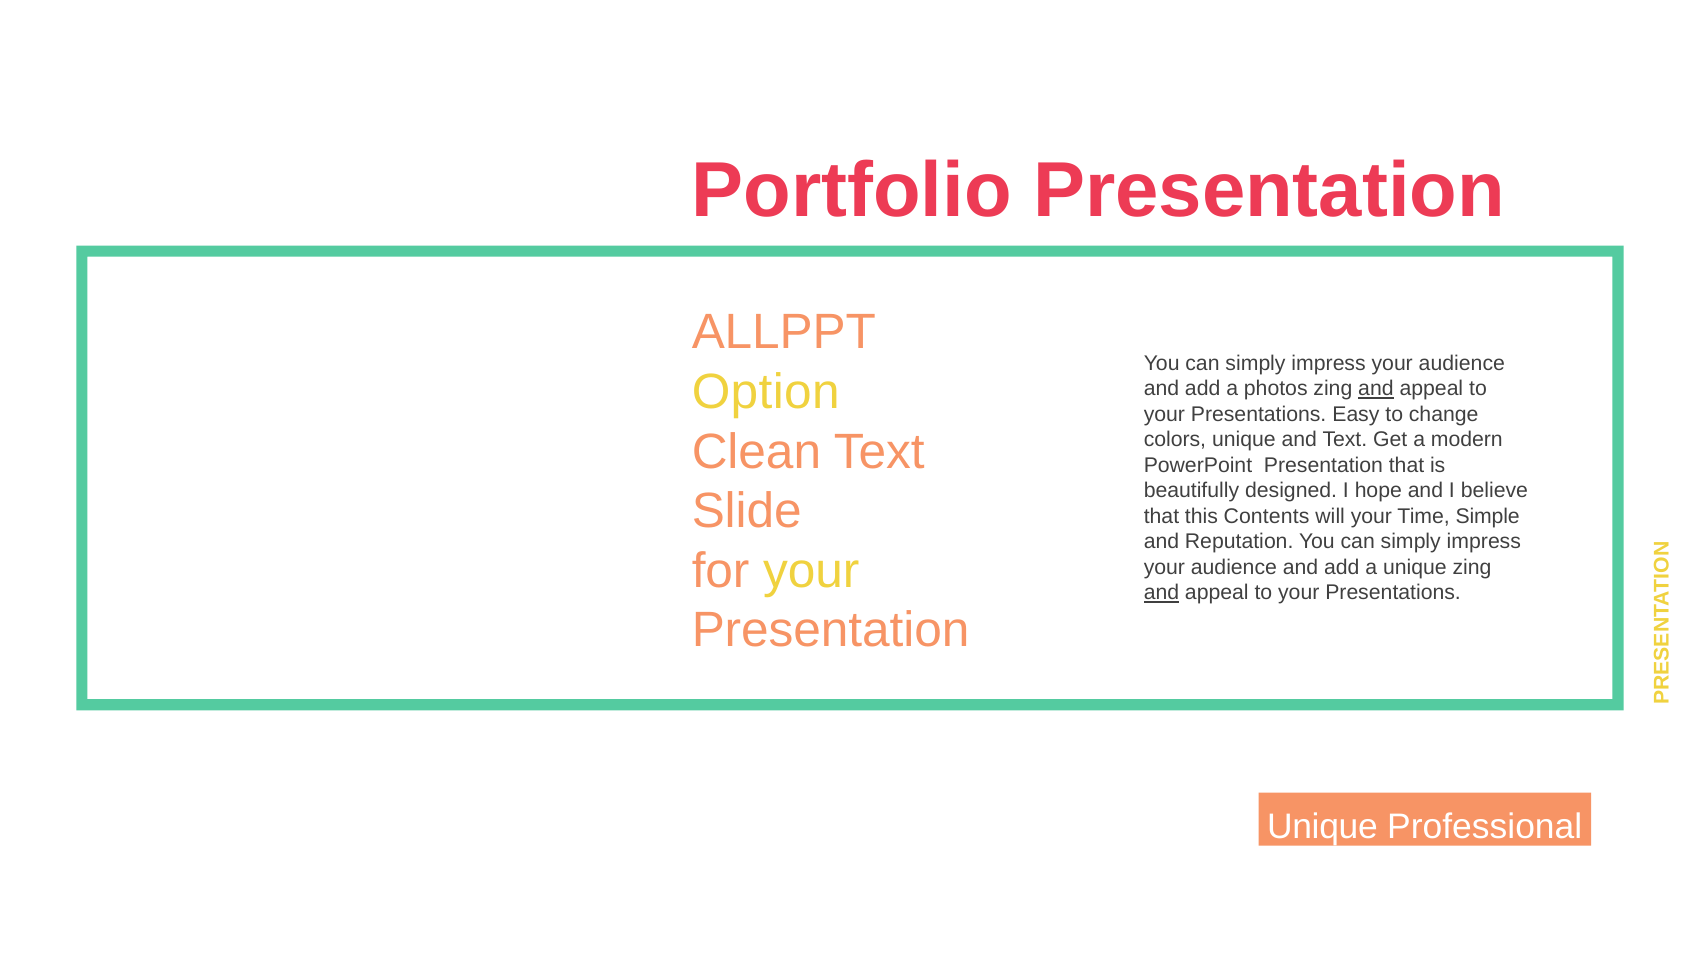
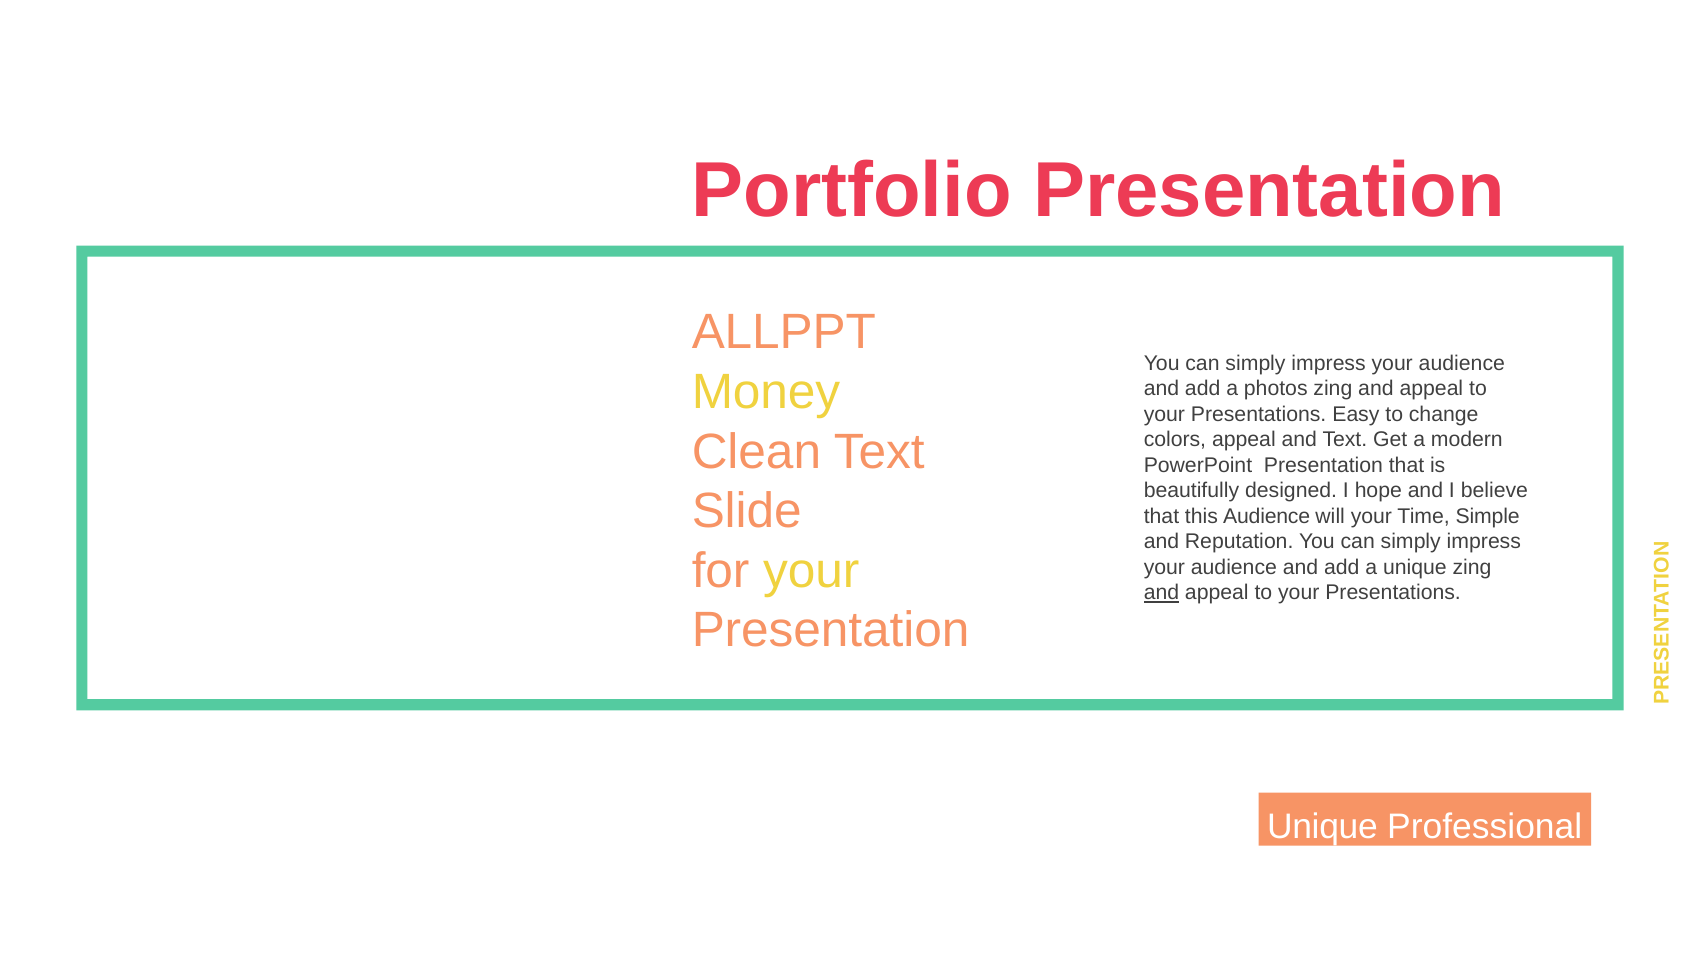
Option: Option -> Money (766, 392)
and underline: present -> none (1376, 389)
colors unique: unique -> appeal (1244, 440)
this Contents: Contents -> Audience (1267, 516)
